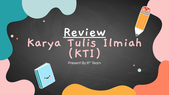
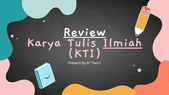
Ilmiah underline: none -> present (122, 42)
